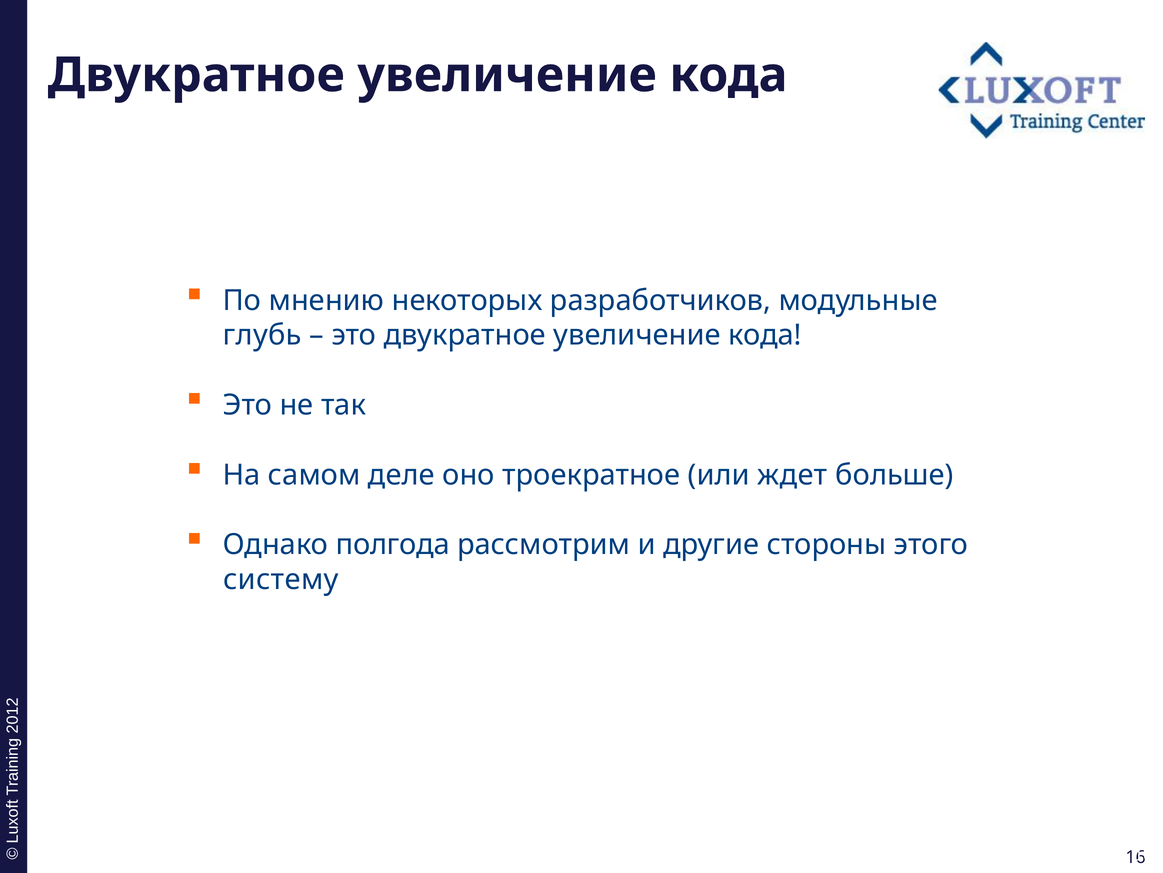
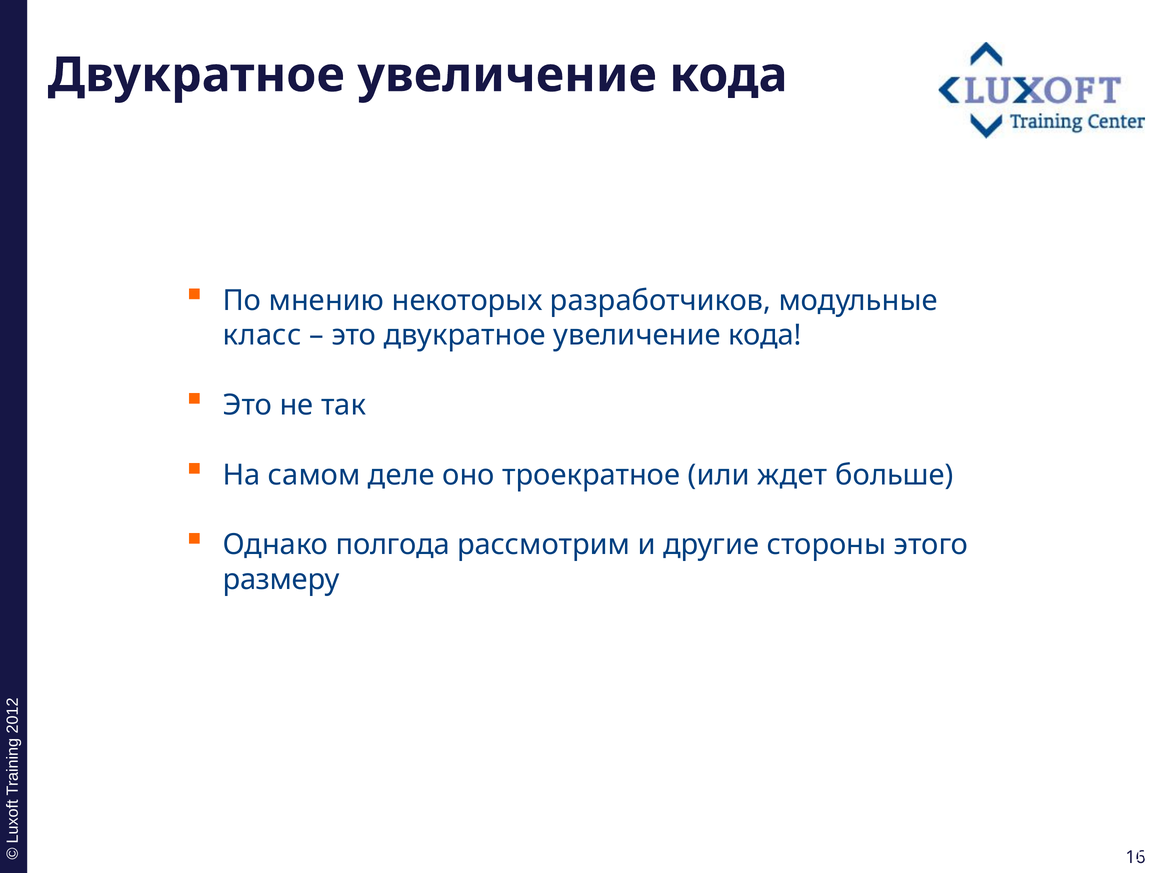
глубь: глубь -> класс (262, 335)
систему: систему -> размеру (281, 579)
